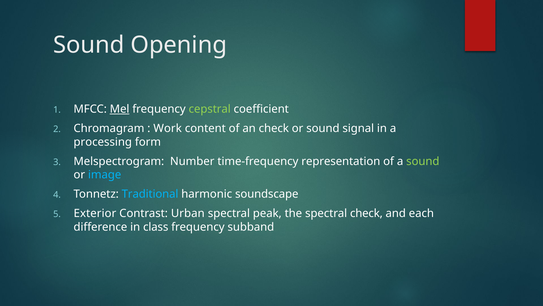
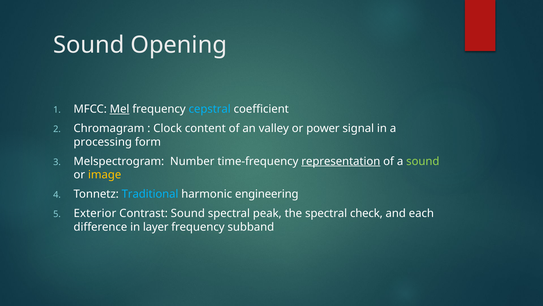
cepstral colour: light green -> light blue (210, 109)
Work: Work -> Clock (168, 128)
an check: check -> valley (274, 128)
or sound: sound -> power (323, 128)
representation underline: none -> present (341, 161)
image colour: light blue -> yellow (105, 175)
soundscape: soundscape -> engineering (267, 194)
Contrast Urban: Urban -> Sound (188, 213)
class: class -> layer (156, 227)
